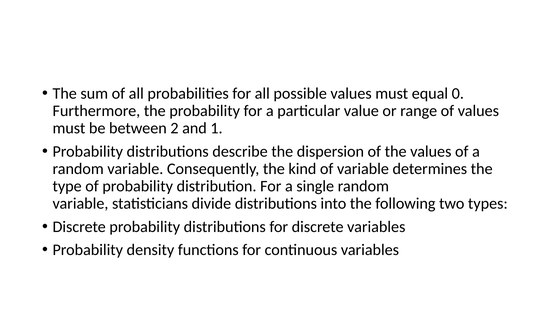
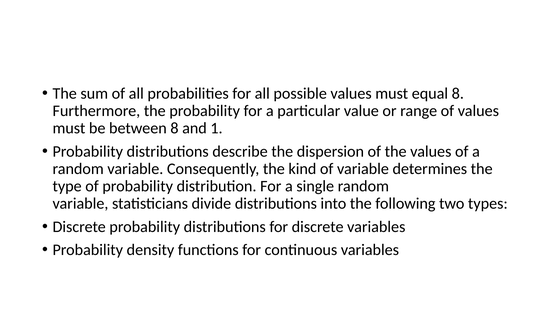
equal 0: 0 -> 8 (458, 93)
between 2: 2 -> 8 (174, 128)
